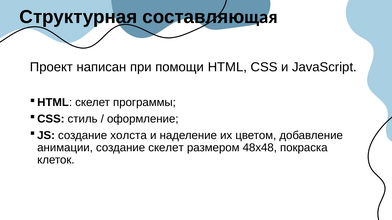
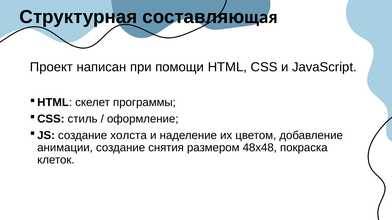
создание скелет: скелет -> снятия (166, 148)
